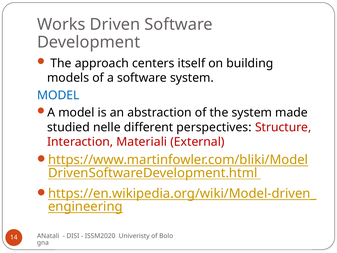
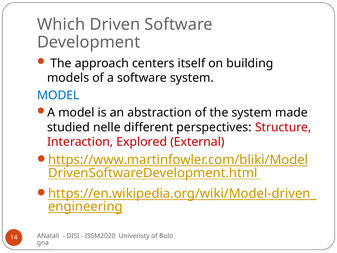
Works: Works -> Which (61, 24)
Materiali: Materiali -> Explored (142, 142)
